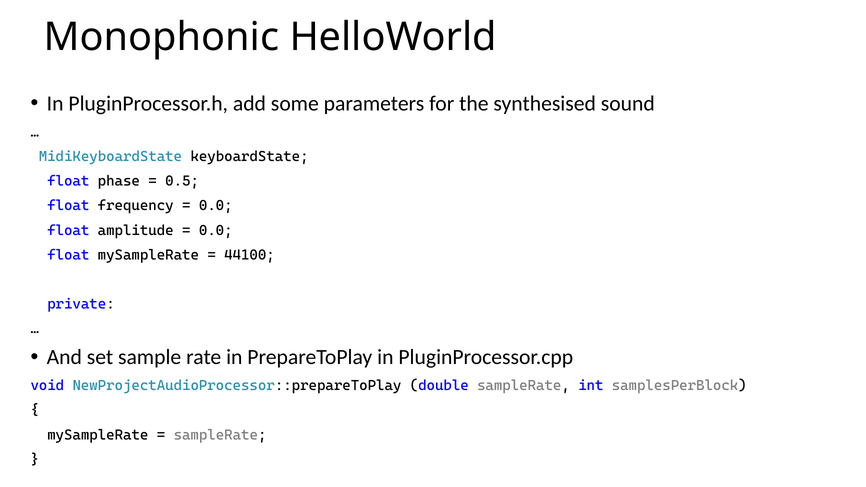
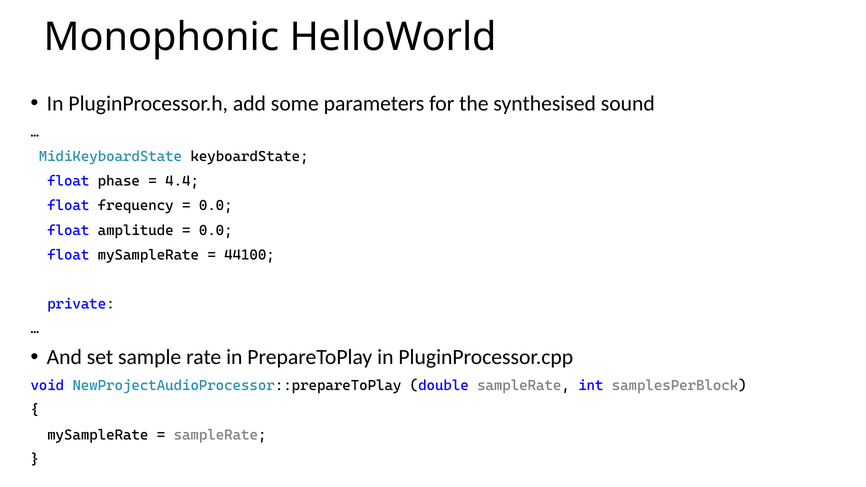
0.5: 0.5 -> 4.4 (182, 181)
